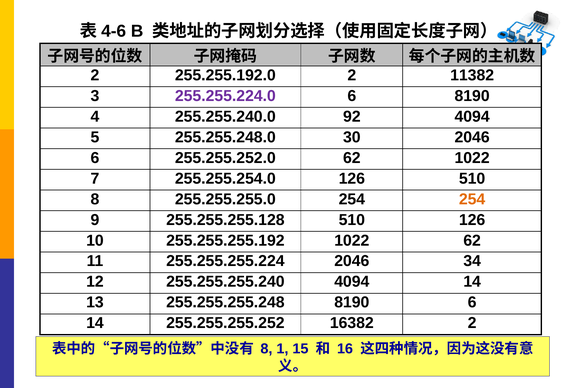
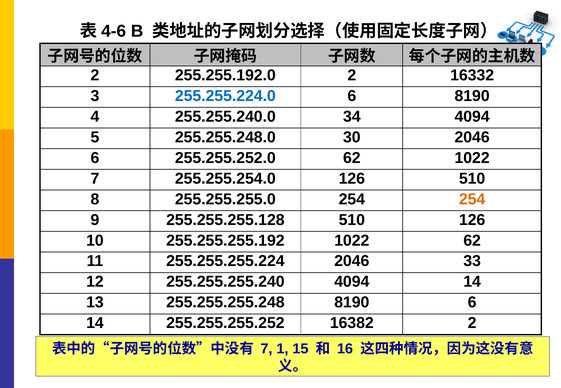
11382: 11382 -> 16332 (472, 75)
255.255.224.0 colour: purple -> blue (225, 96)
92: 92 -> 34 (352, 117)
34: 34 -> 33 (472, 261)
8: 8 -> 7 (266, 349)
